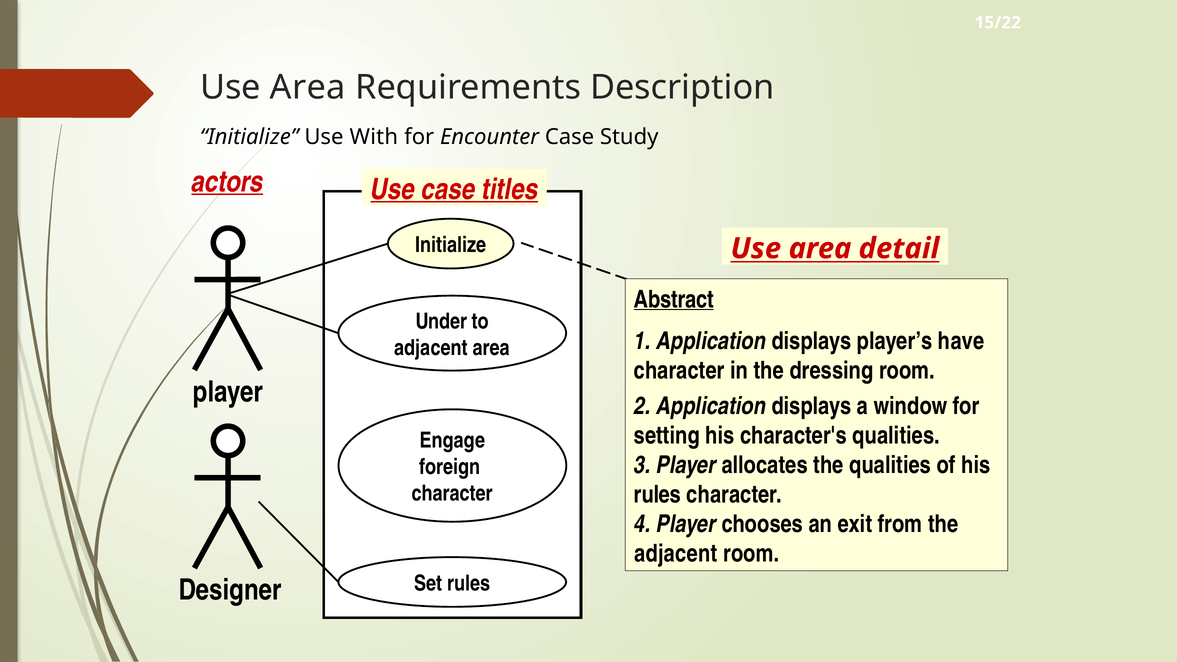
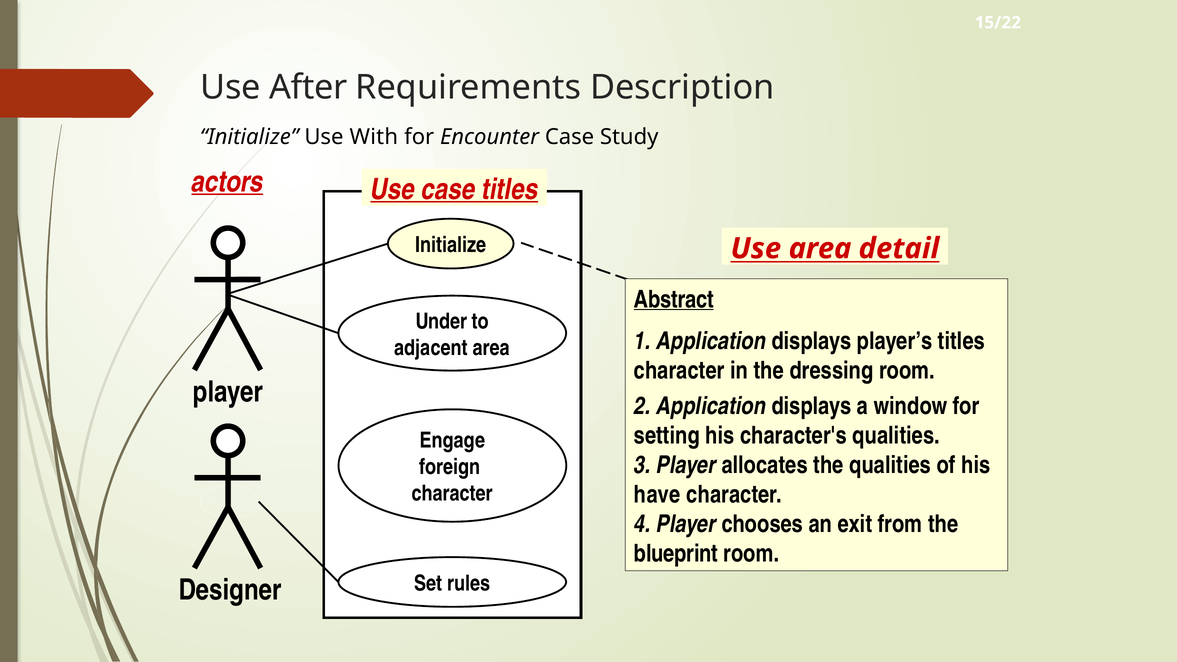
Area: Area -> After (308, 88)
player’s have: have -> titles (961, 341)
rules: rules -> have (657, 495)
adjacent: adjacent -> blueprint (676, 554)
